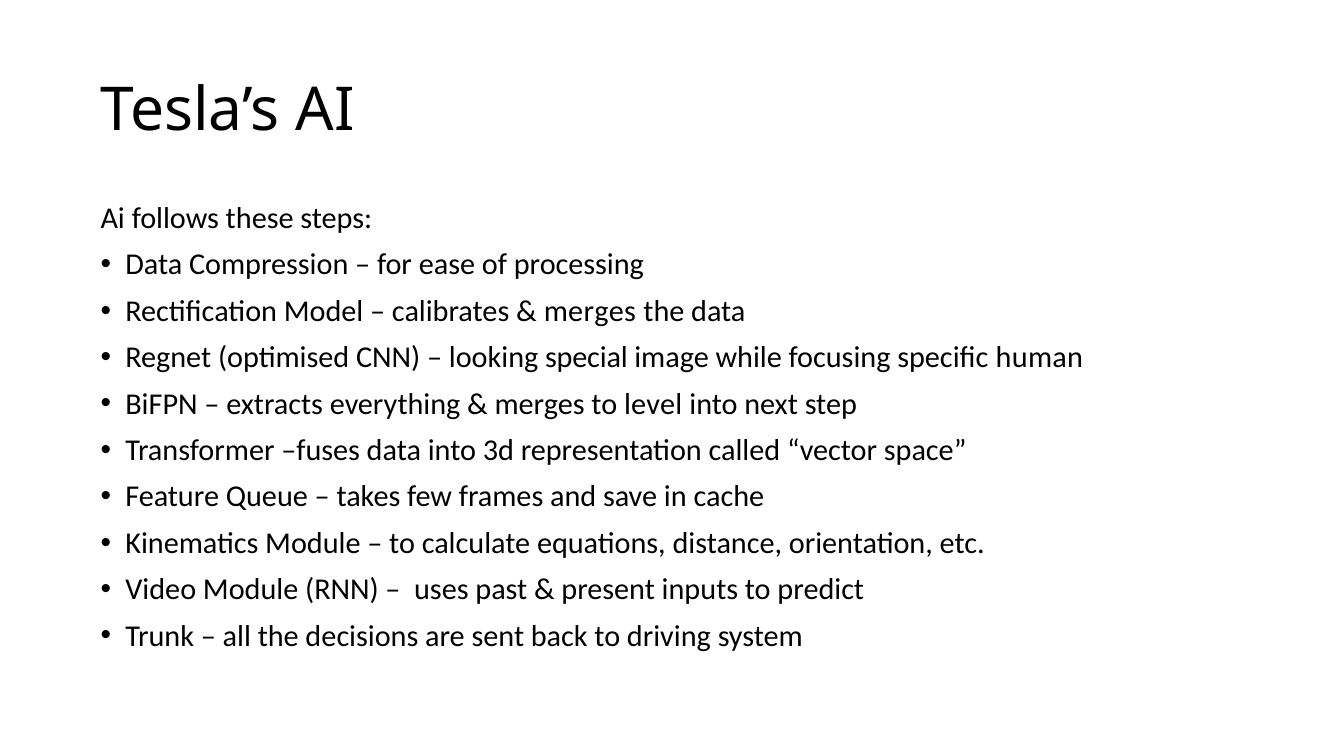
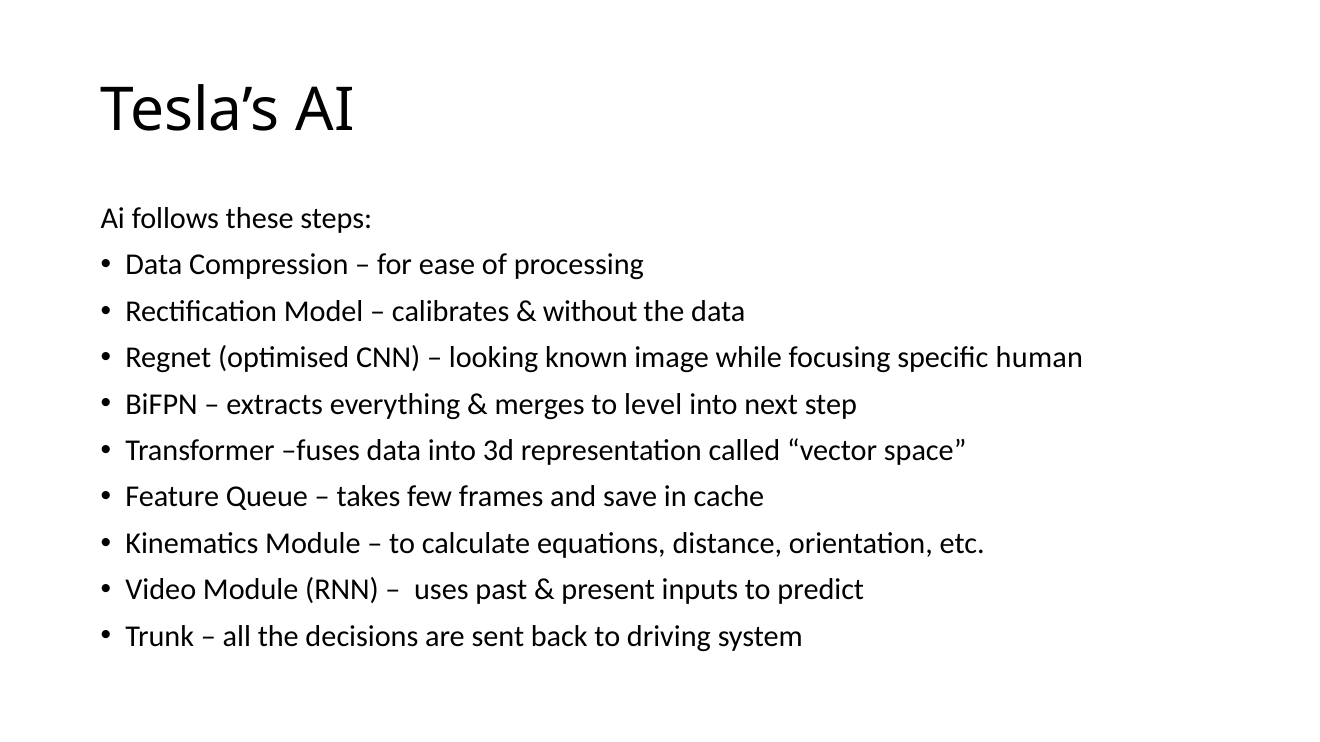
merges: merges -> without (590, 312)
special: special -> known (586, 358)
